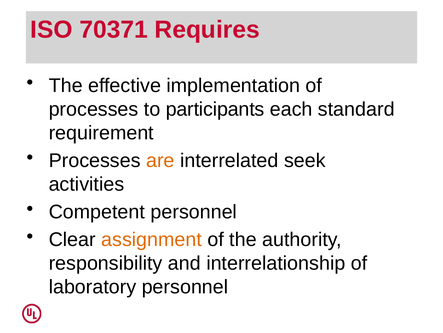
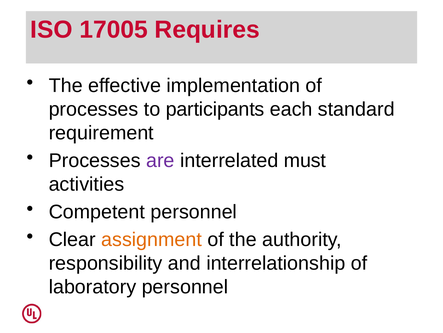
70371: 70371 -> 17005 (114, 30)
are colour: orange -> purple (160, 160)
seek: seek -> must (305, 160)
